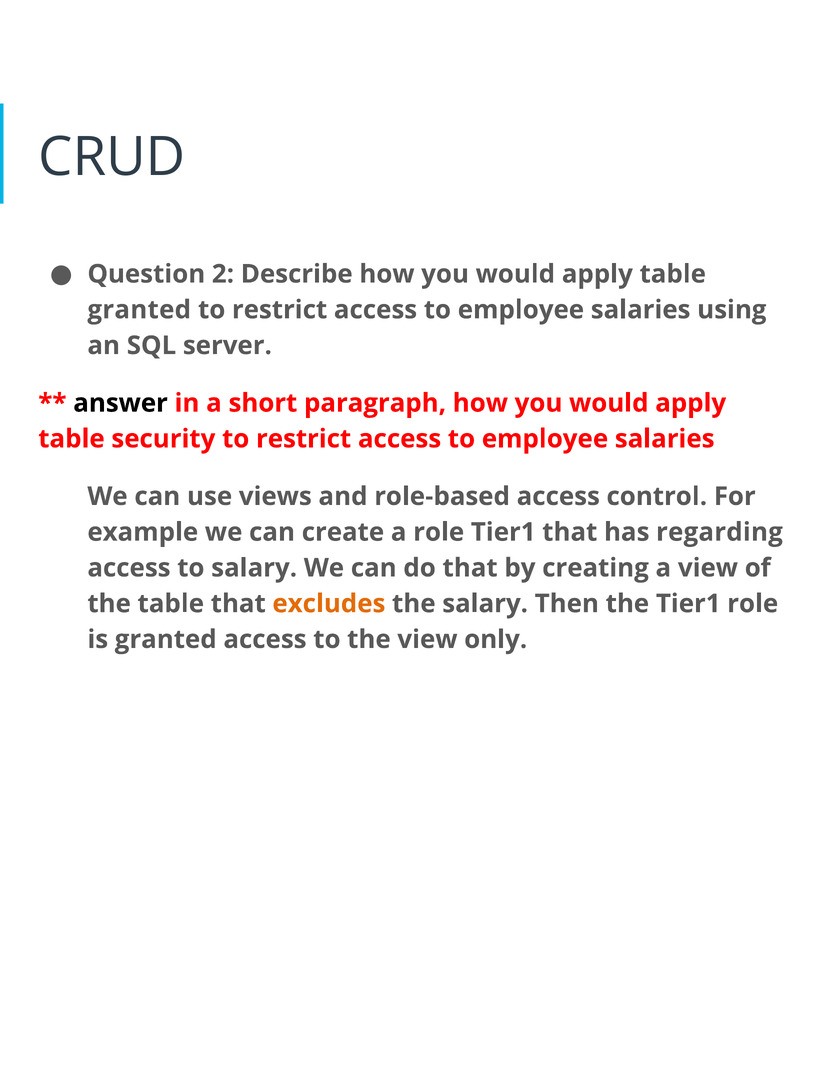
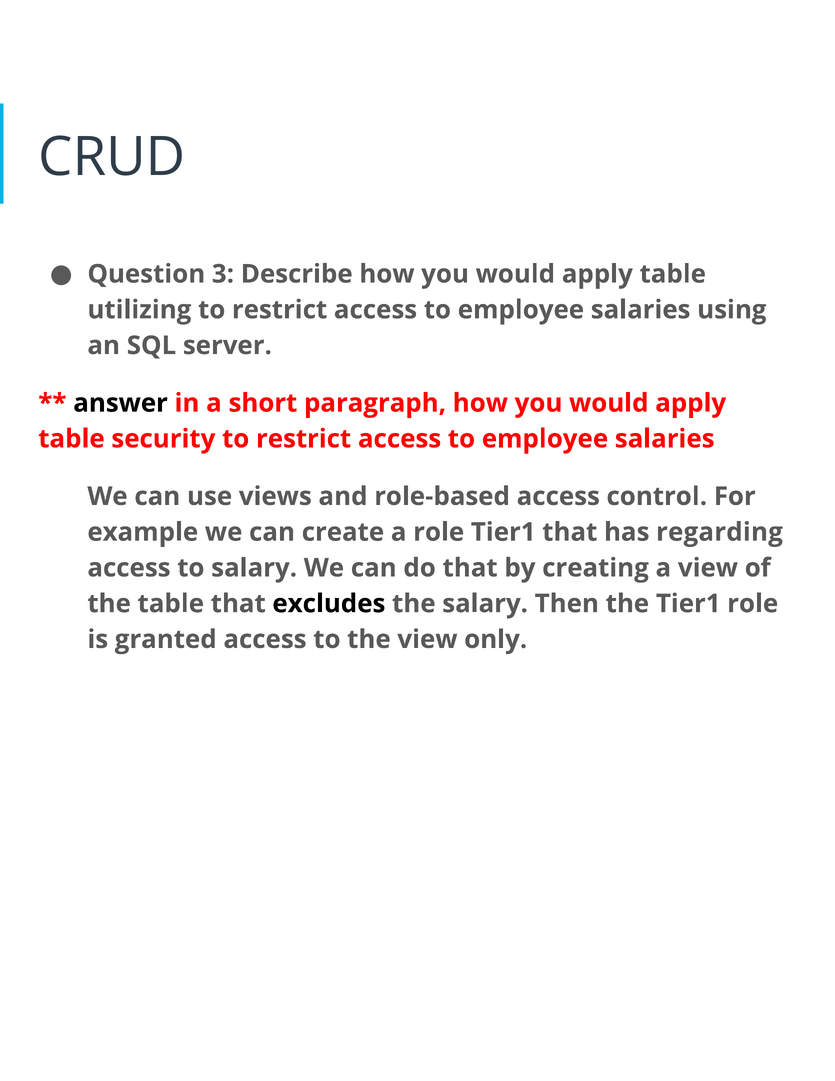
2: 2 -> 3 (223, 274)
granted: granted -> utilizing (139, 310)
excludes colour: orange -> black (329, 603)
